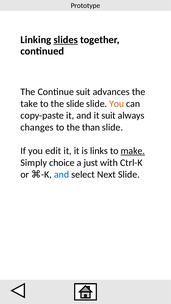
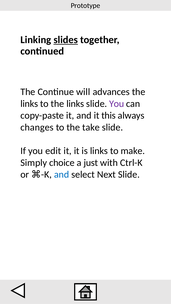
Continue suit: suit -> will (83, 92)
take: take -> links (29, 104)
to the slide: slide -> links (75, 104)
You colour: orange -> purple (117, 104)
it suit: suit -> this (109, 115)
than: than -> take (91, 127)
make underline: present -> none (133, 151)
